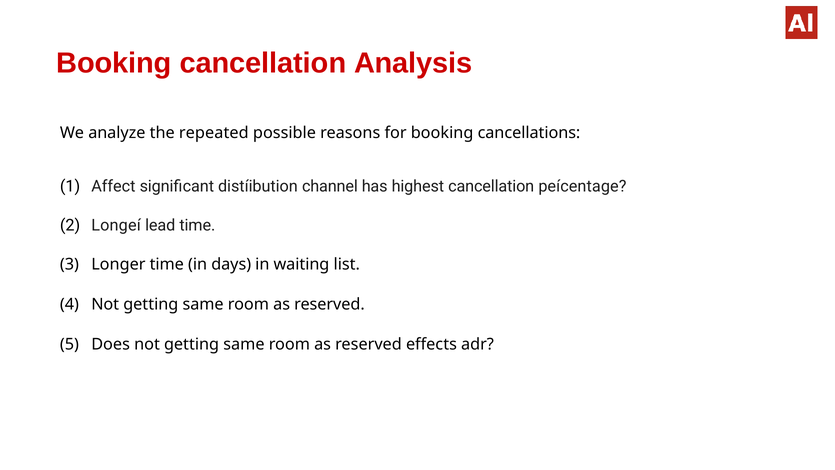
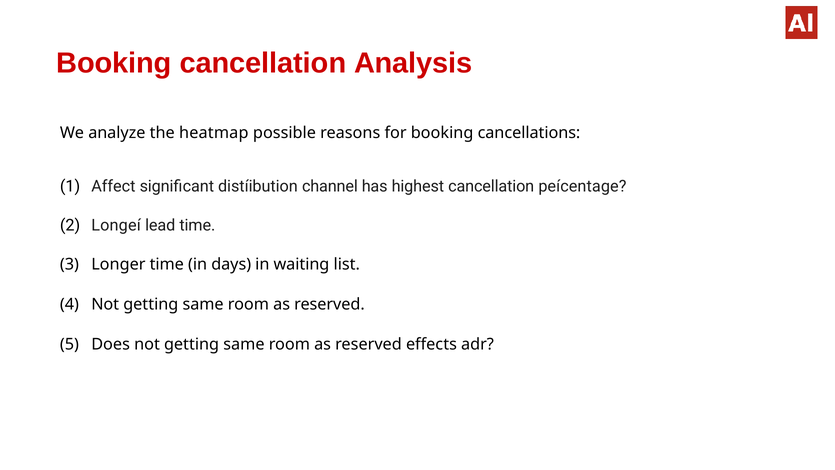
repeated: repeated -> heatmap (214, 133)
